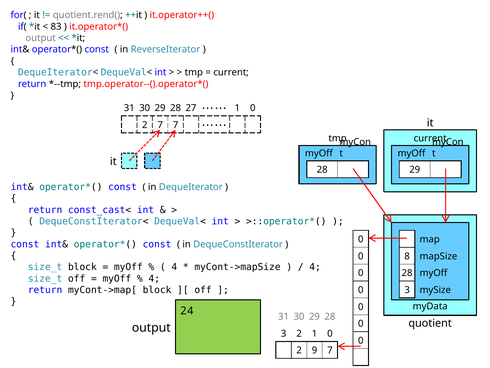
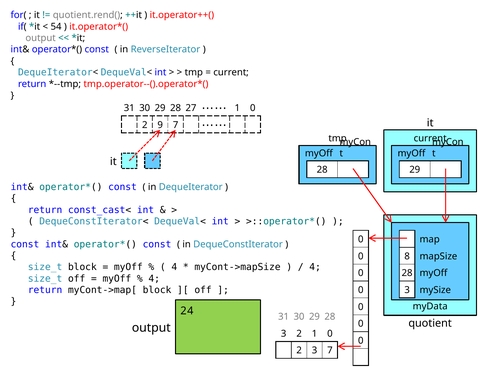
83: 83 -> 54 (56, 27)
2 7: 7 -> 9 (160, 125)
2 9: 9 -> 3 (314, 350)
